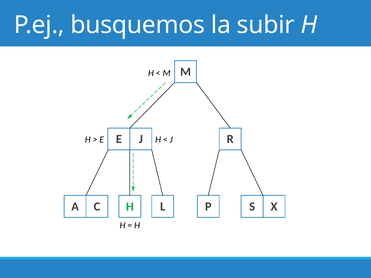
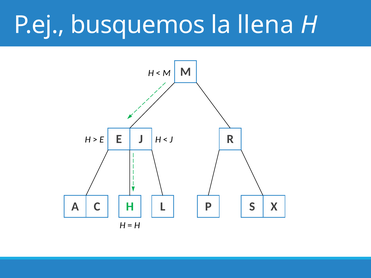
subir: subir -> llena (265, 25)
